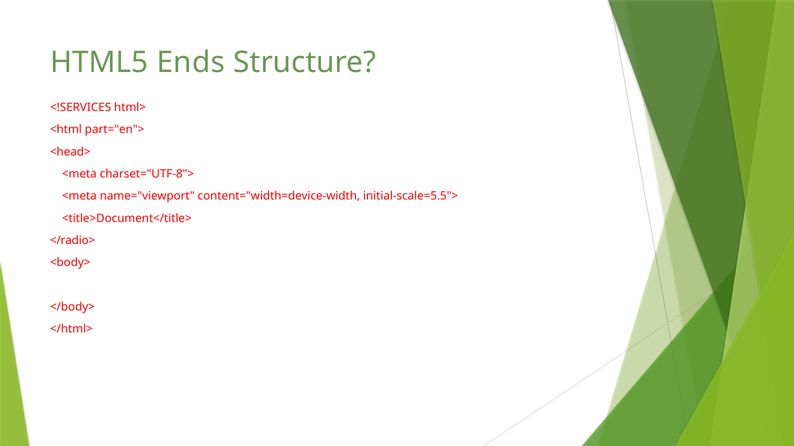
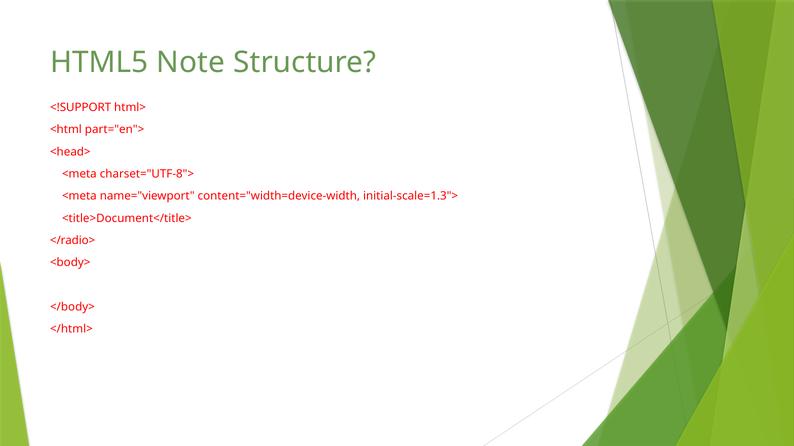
Ends: Ends -> Note (191, 63)
<!SERVICES: <!SERVICES -> <!SUPPORT (81, 108)
initial-scale=5.5">: initial-scale=5.5"> -> initial-scale=1.3"> (411, 196)
